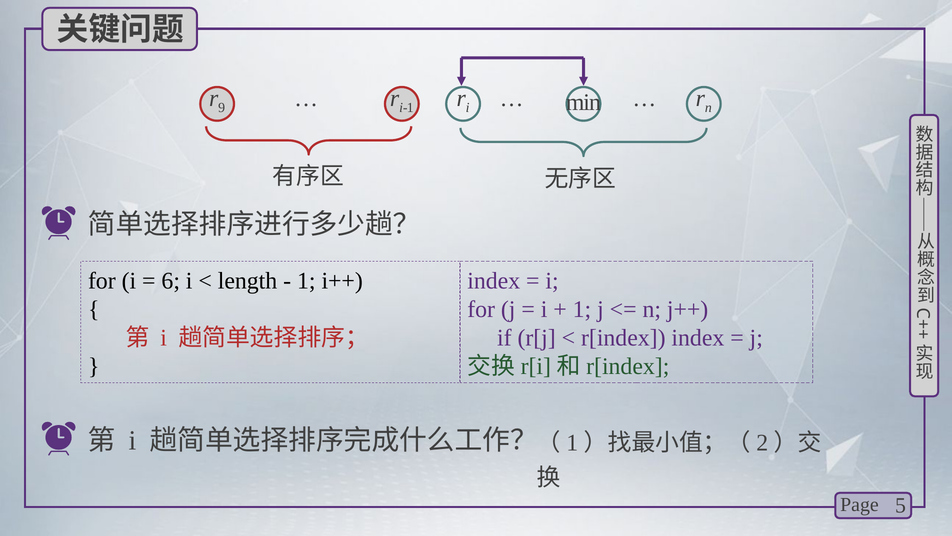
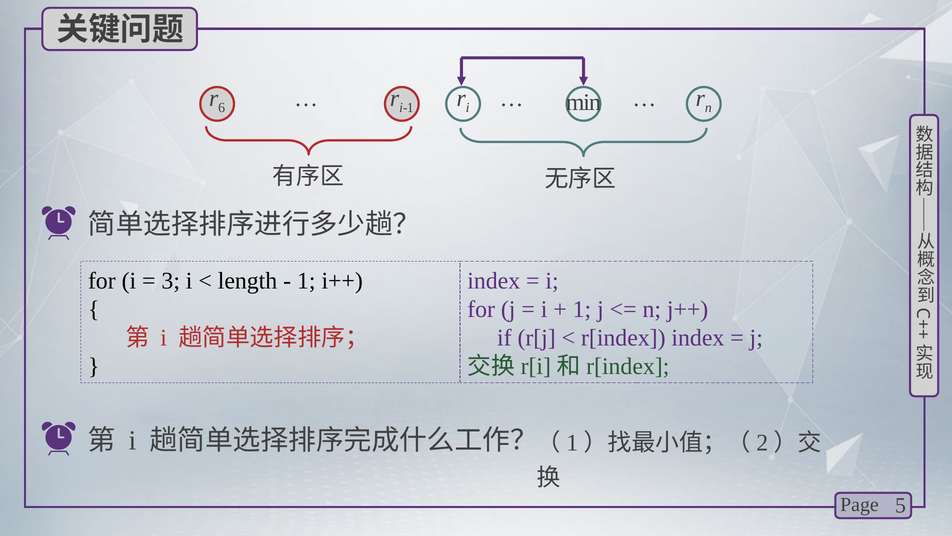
9: 9 -> 6 (222, 107)
6: 6 -> 3 (171, 280)
